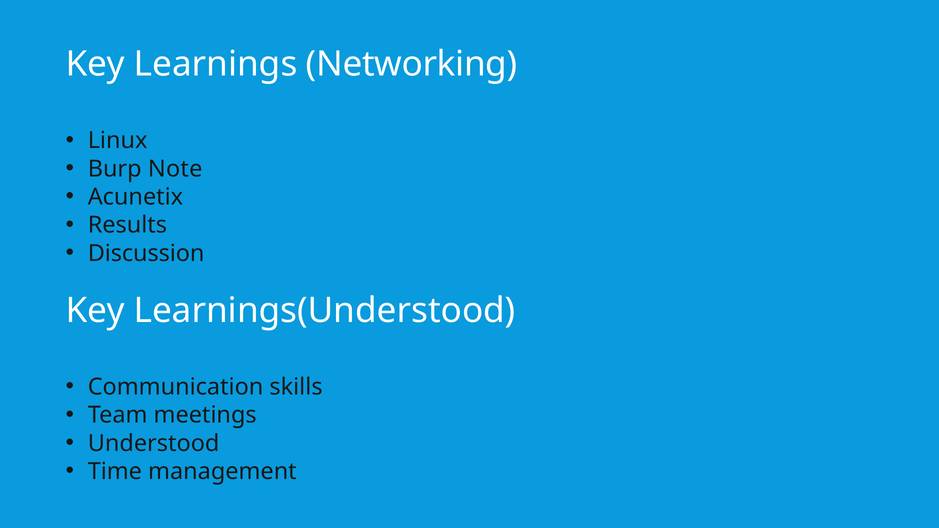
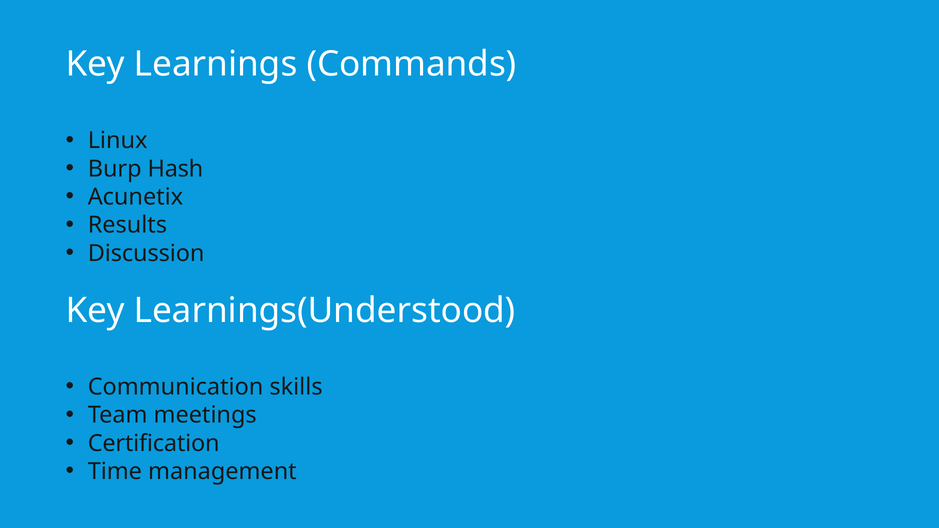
Networking: Networking -> Commands (411, 64)
Note: Note -> Hash (175, 169)
Understood: Understood -> Certification (154, 444)
